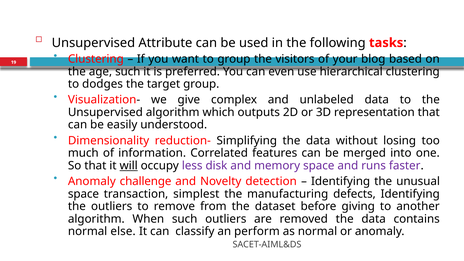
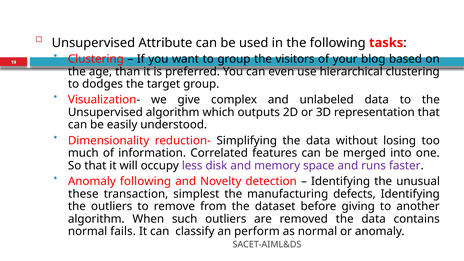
age such: such -> than (128, 72)
will underline: present -> none (129, 166)
Anomaly challenge: challenge -> following (145, 181)
space: space -> these (83, 194)
else: else -> fails (123, 231)
